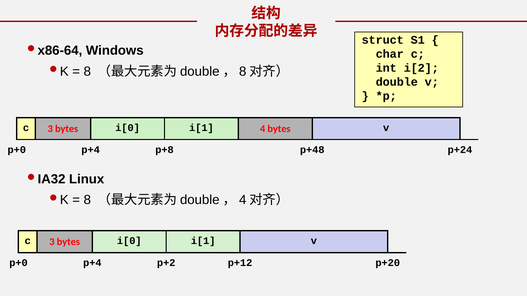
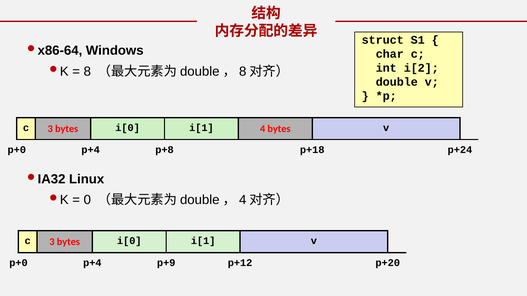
p+48: p+48 -> p+18 (312, 150)
8: 8 -> 0 (87, 200)
p+2: p+2 -> p+9 (166, 263)
